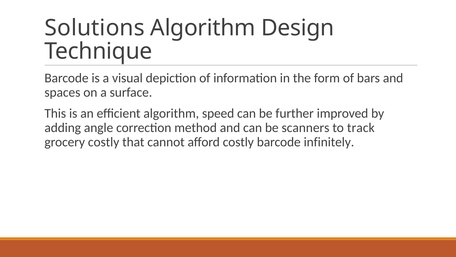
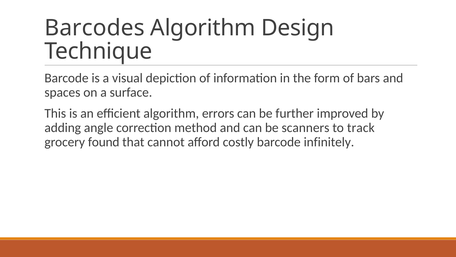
Solutions: Solutions -> Barcodes (95, 28)
speed: speed -> errors (218, 113)
grocery costly: costly -> found (104, 142)
